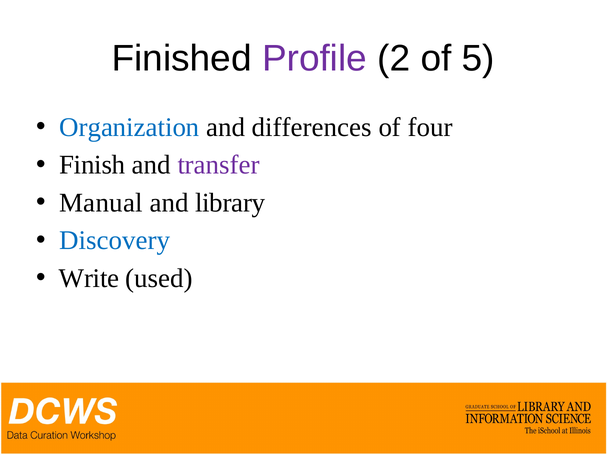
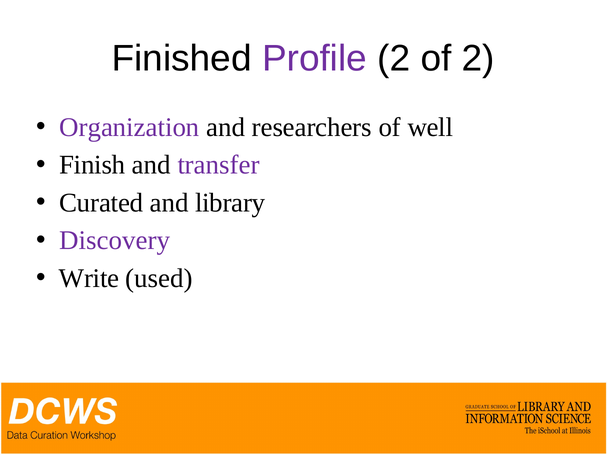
of 5: 5 -> 2 (478, 59)
Organization colour: blue -> purple (129, 127)
differences: differences -> researchers (312, 127)
four: four -> well (430, 127)
Manual: Manual -> Curated (101, 203)
Discovery colour: blue -> purple (115, 241)
